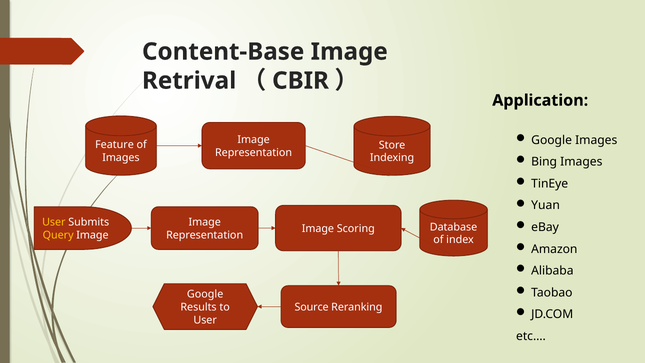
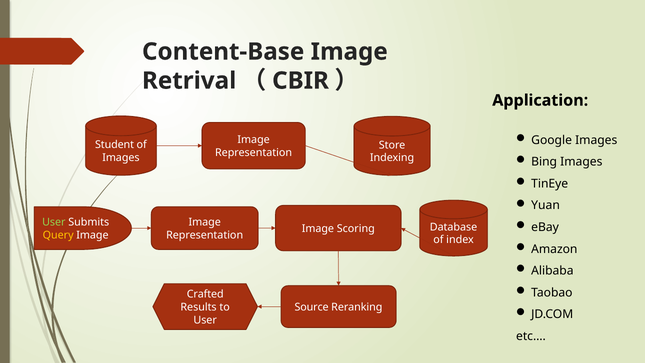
Feature: Feature -> Student (115, 145)
User colour: yellow -> light green (54, 222)
Google: Google -> Crafted (205, 294)
